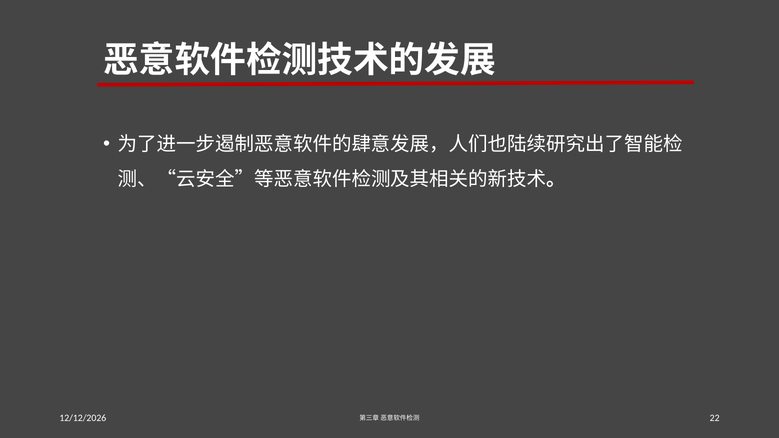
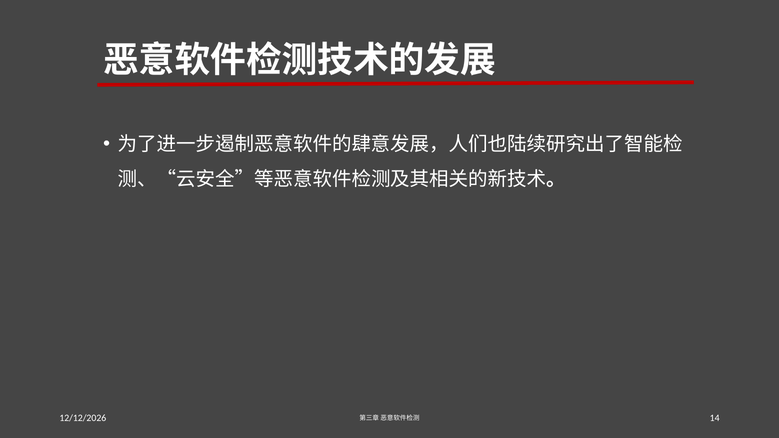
22: 22 -> 14 (715, 418)
